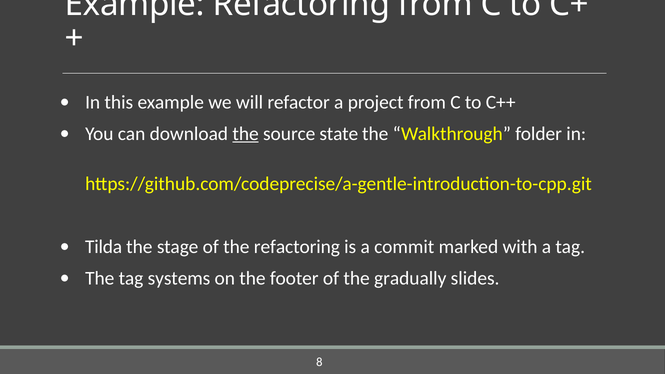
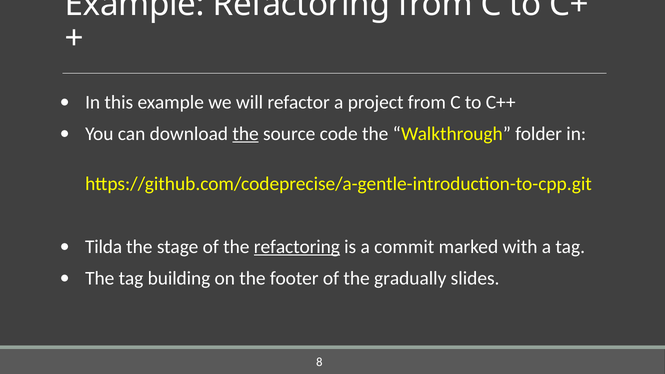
state: state -> code (339, 134)
refactoring underline: none -> present (297, 247)
systems: systems -> building (179, 278)
